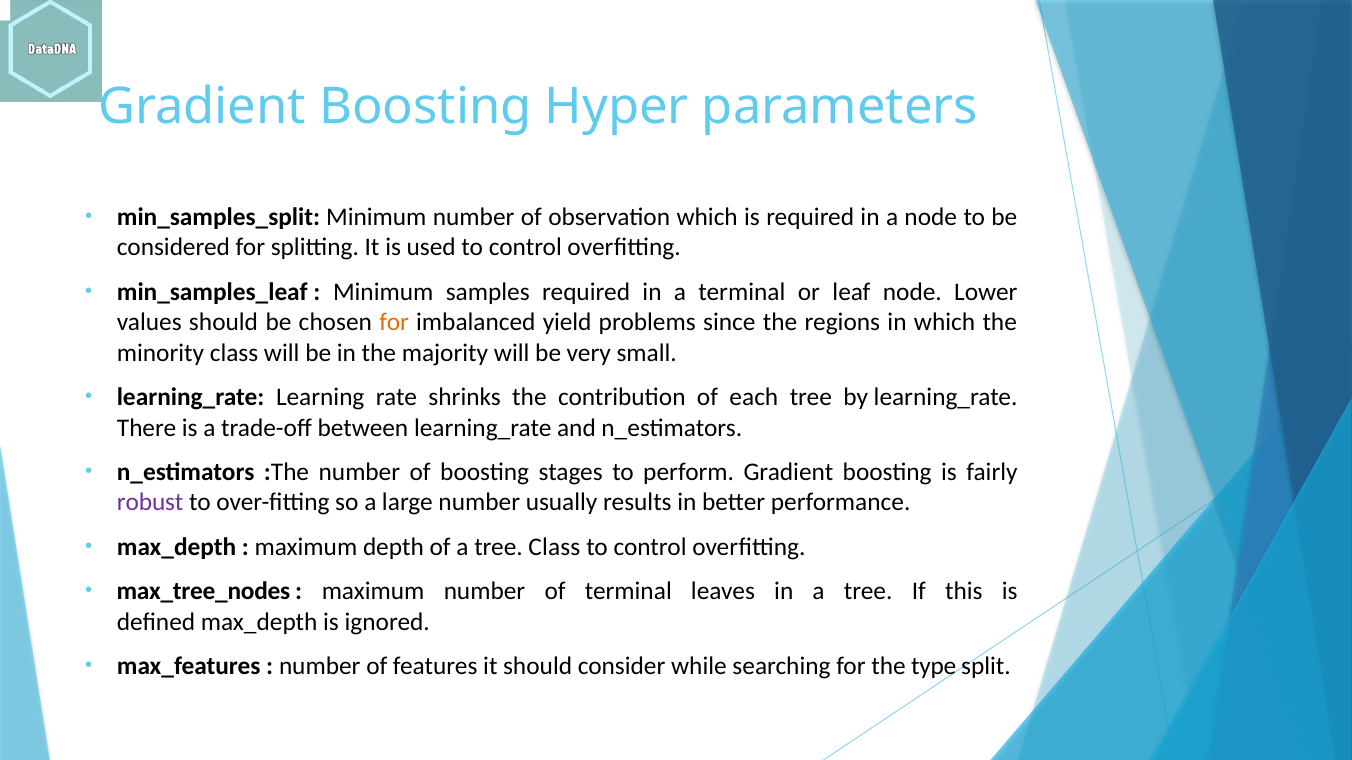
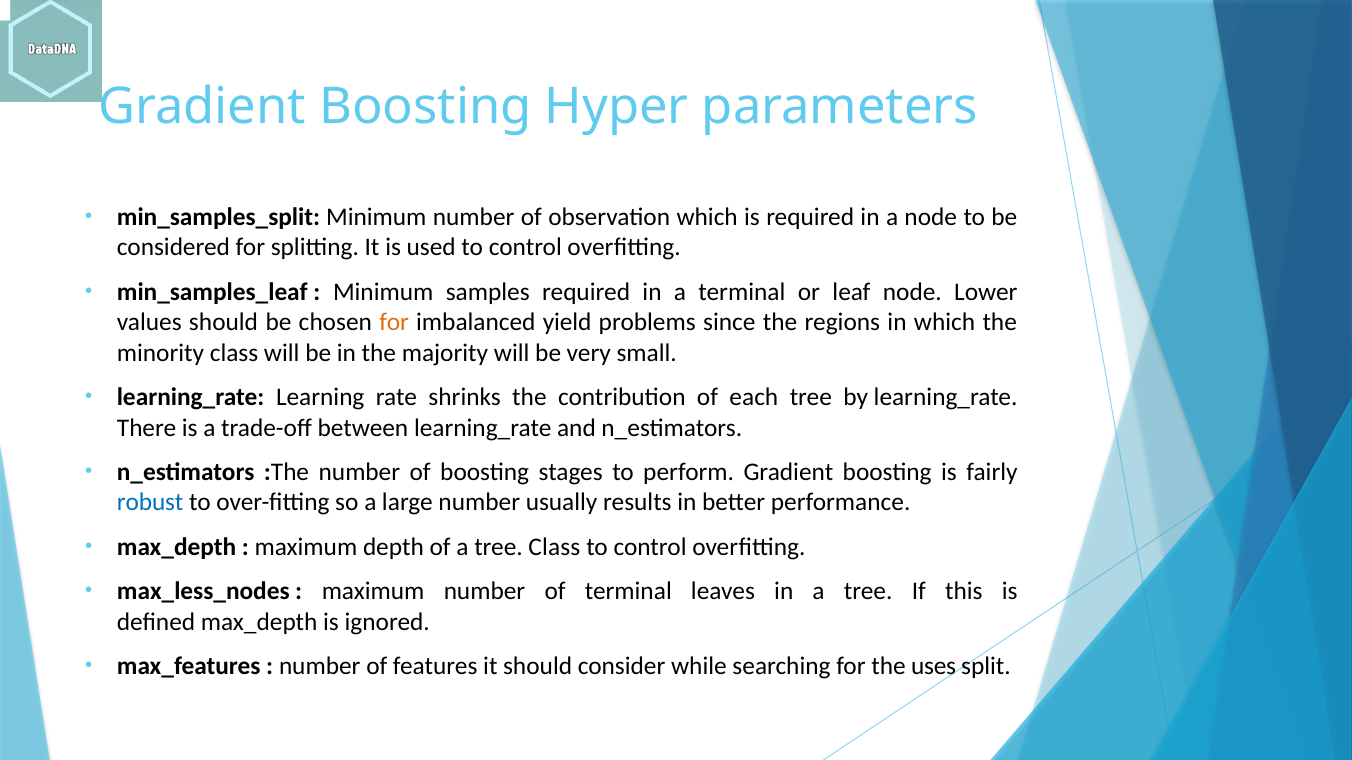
robust colour: purple -> blue (150, 503)
max_tree_nodes: max_tree_nodes -> max_less_nodes (203, 592)
type: type -> uses (934, 667)
